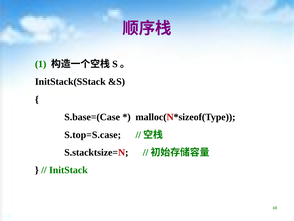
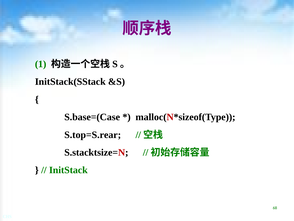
S.top=S.case: S.top=S.case -> S.top=S.rear (93, 134)
